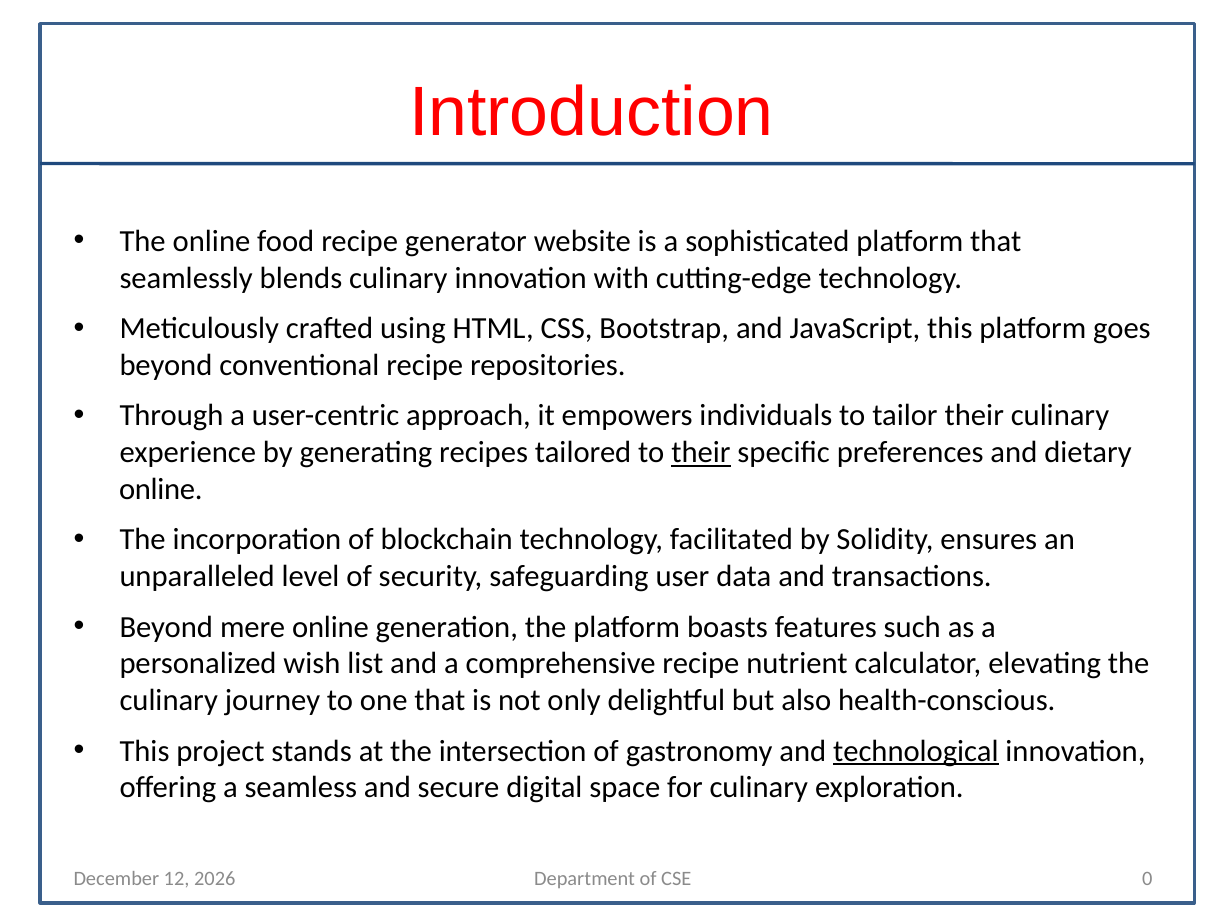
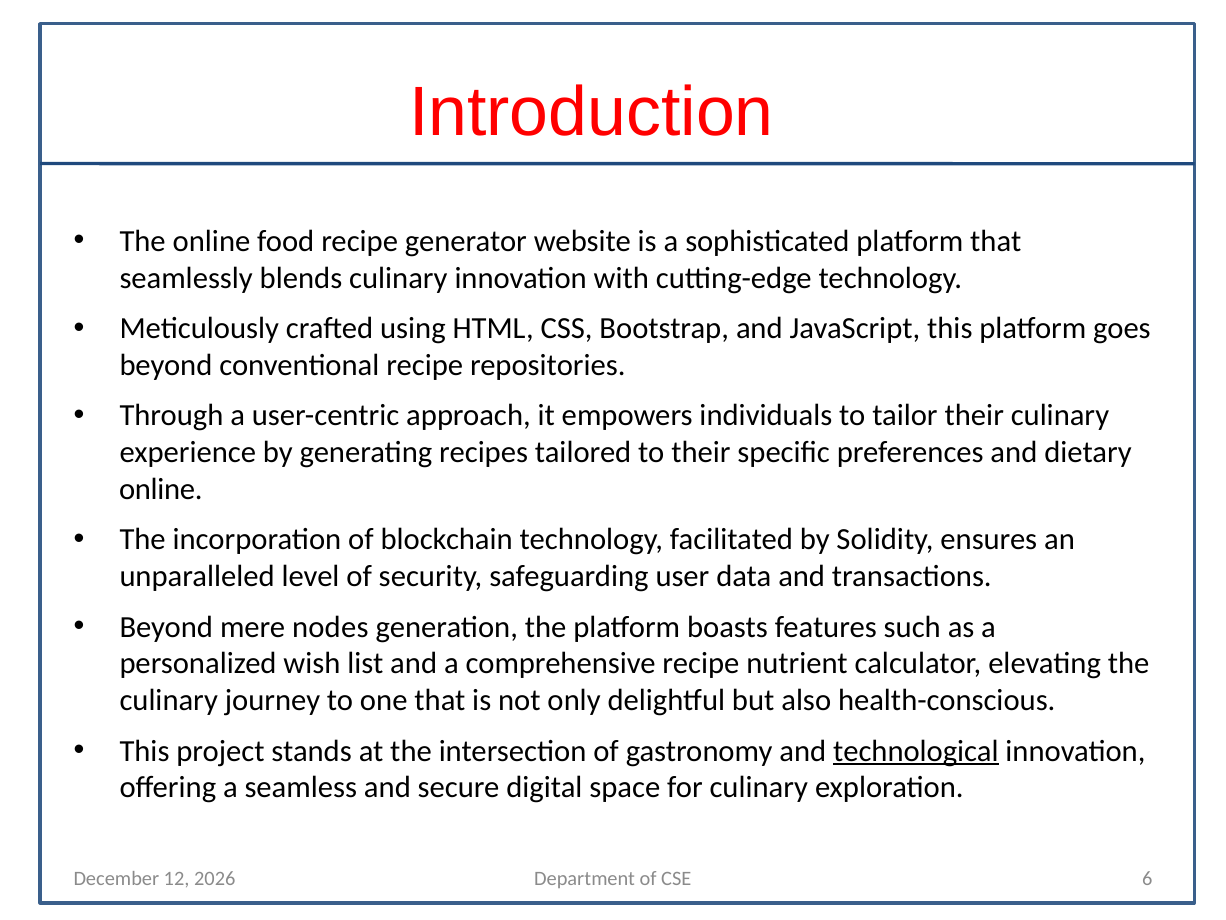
their underline: present -> none (701, 452)
mere online: online -> nodes (330, 627)
0: 0 -> 6 (1147, 878)
